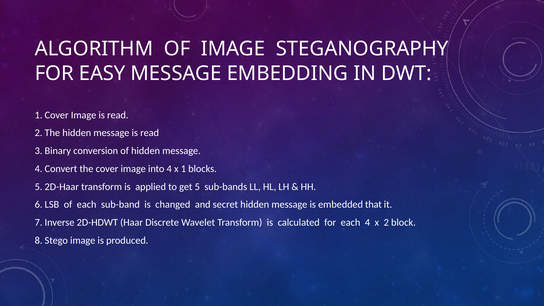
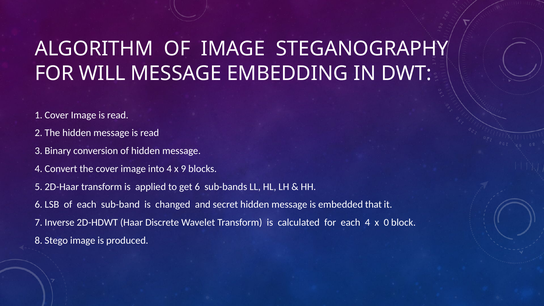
EASY: EASY -> WILL (102, 73)
x 1: 1 -> 9 (183, 169)
get 5: 5 -> 6 (197, 187)
x 2: 2 -> 0 (386, 222)
